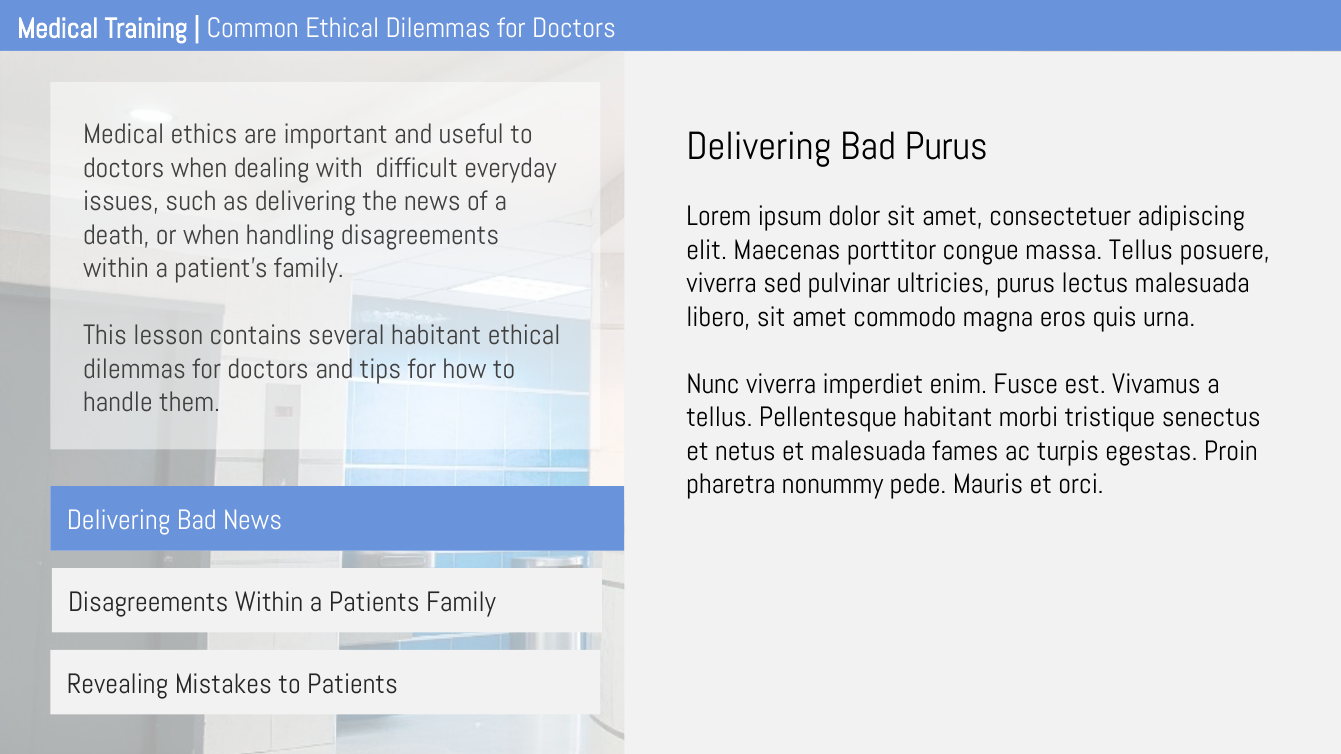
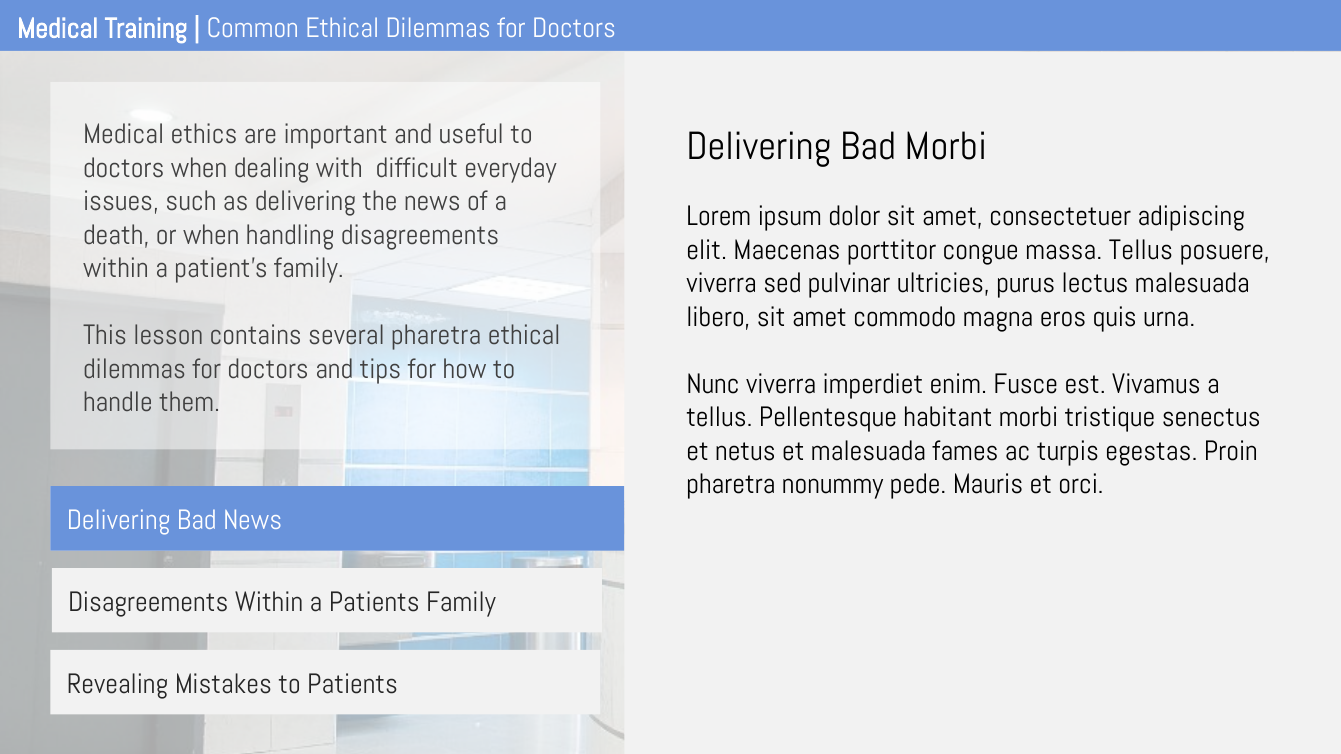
Bad Purus: Purus -> Morbi (946, 147)
habitant: habitant -> pharetra (436, 336)
